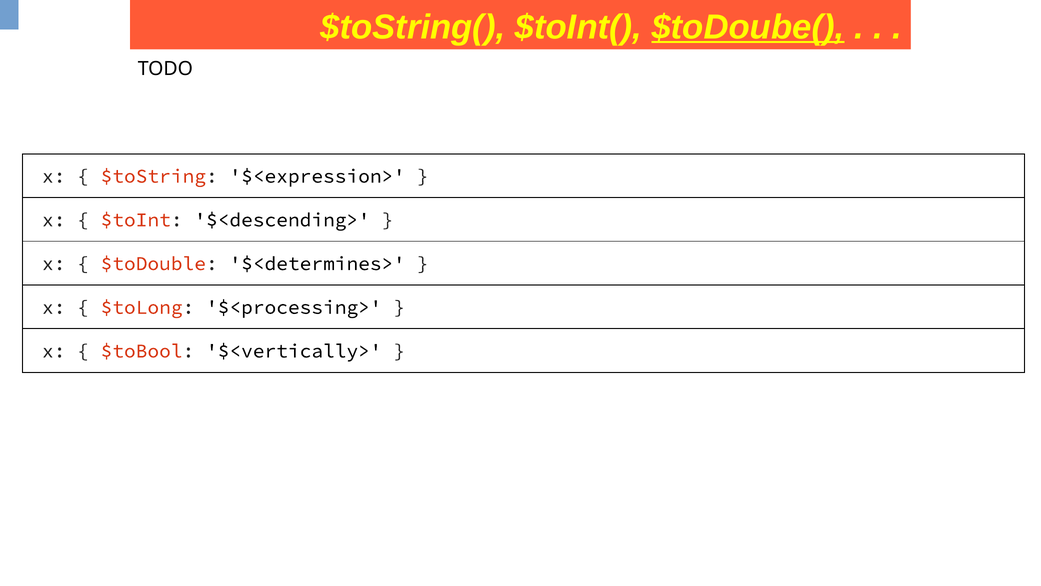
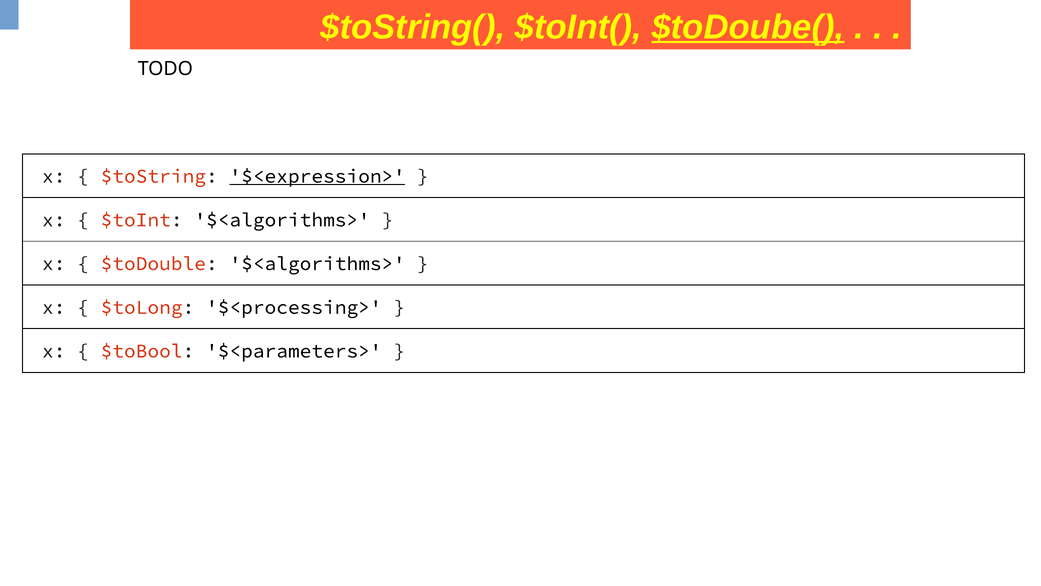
$<expression> underline: none -> present (317, 176)
$toInt $<descending>: $<descending> -> $<algorithms> (282, 220)
$toDouble $<determines>: $<determines> -> $<algorithms> (317, 263)
$<vertically>: $<vertically> -> $<parameters> (294, 351)
